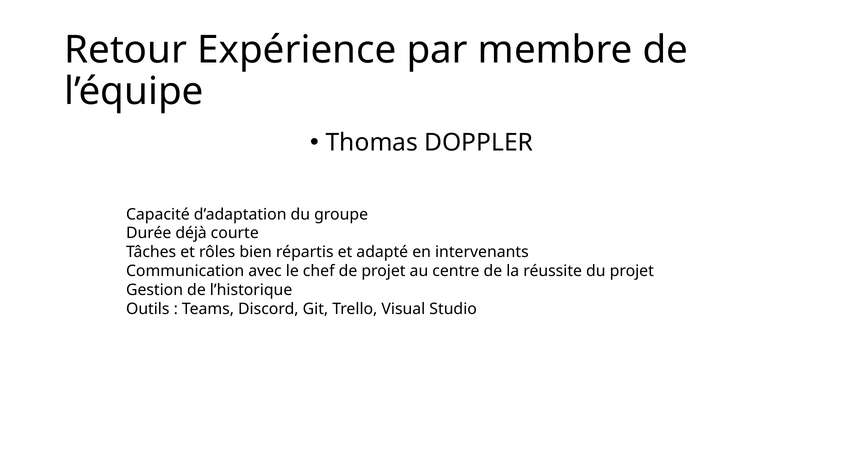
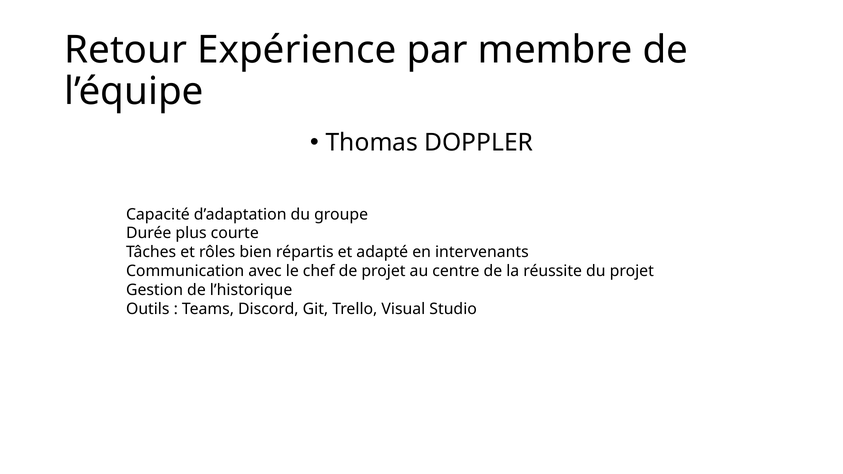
déjà: déjà -> plus (191, 233)
